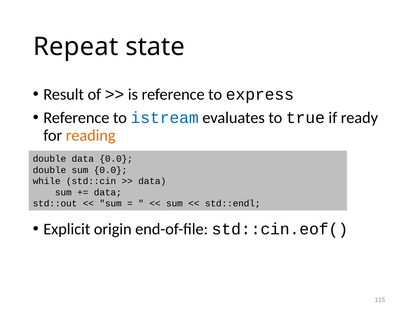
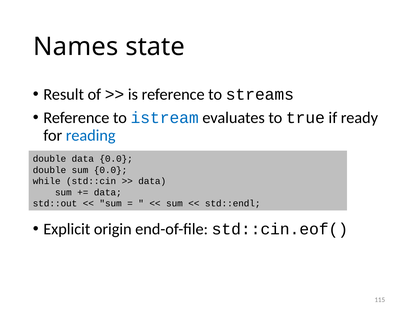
Repeat: Repeat -> Names (76, 47)
express: express -> streams (260, 94)
reading colour: orange -> blue (91, 135)
